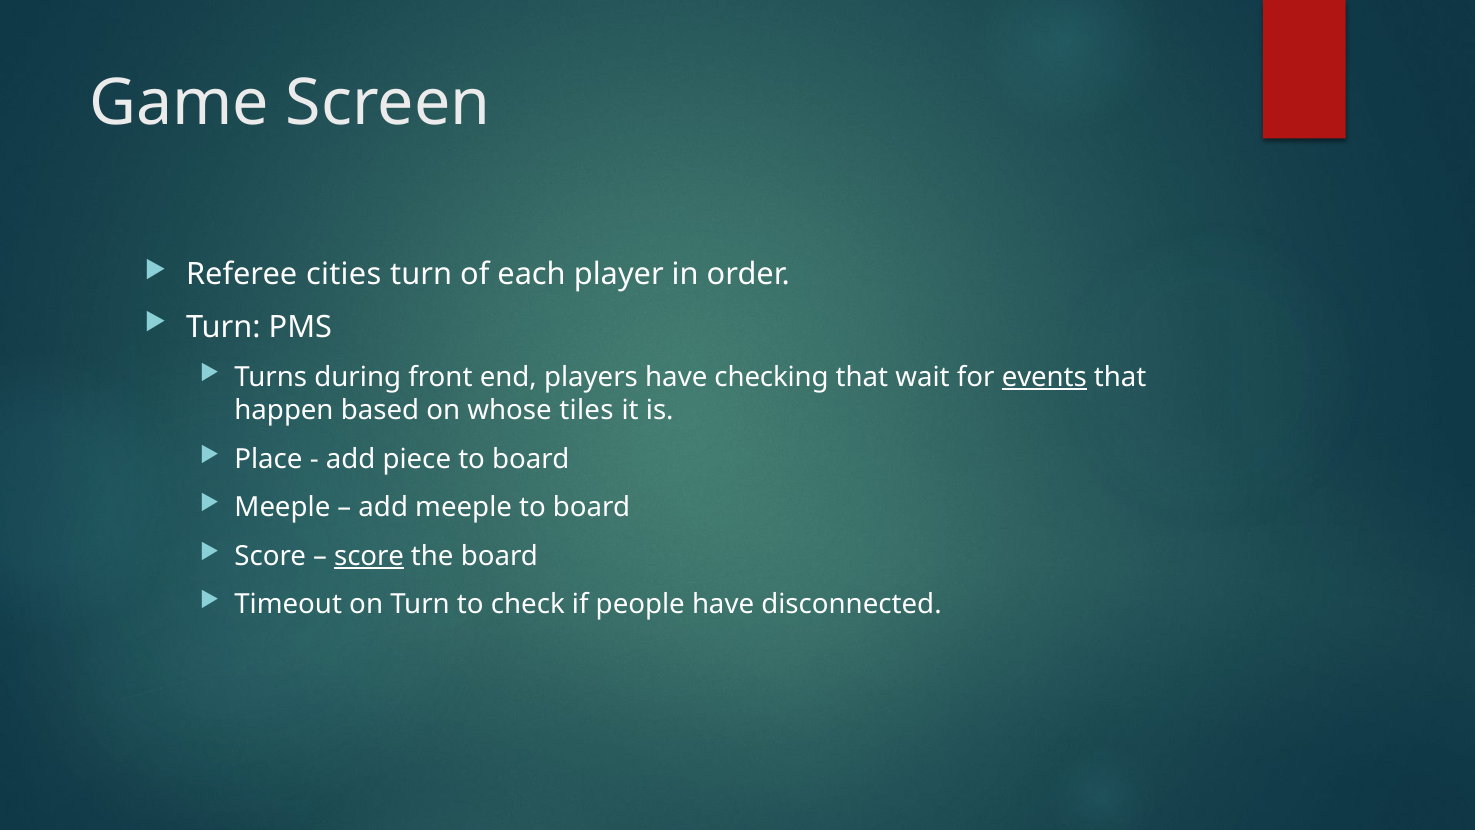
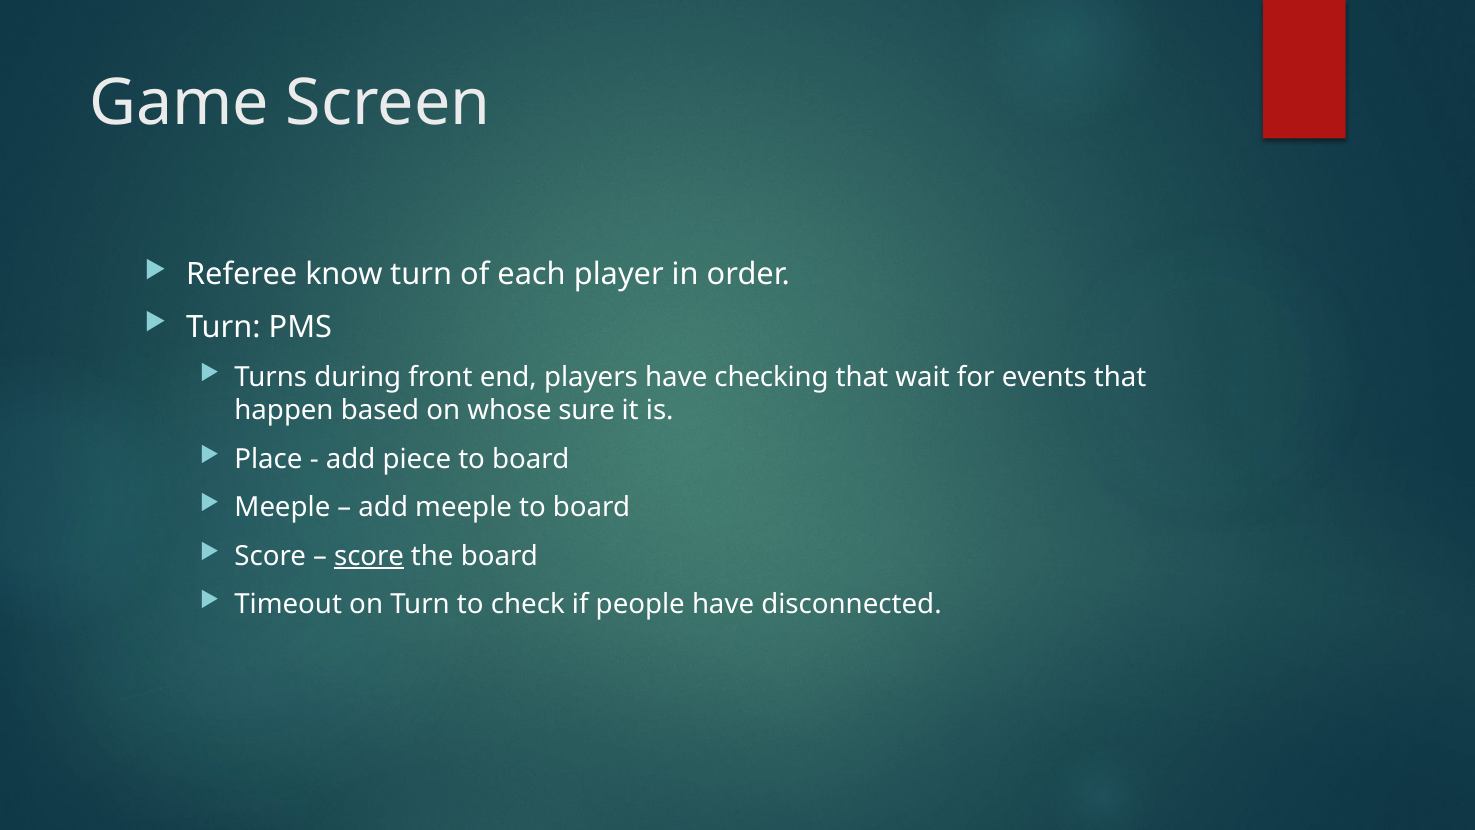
cities: cities -> know (344, 275)
events underline: present -> none (1044, 377)
tiles: tiles -> sure (587, 410)
